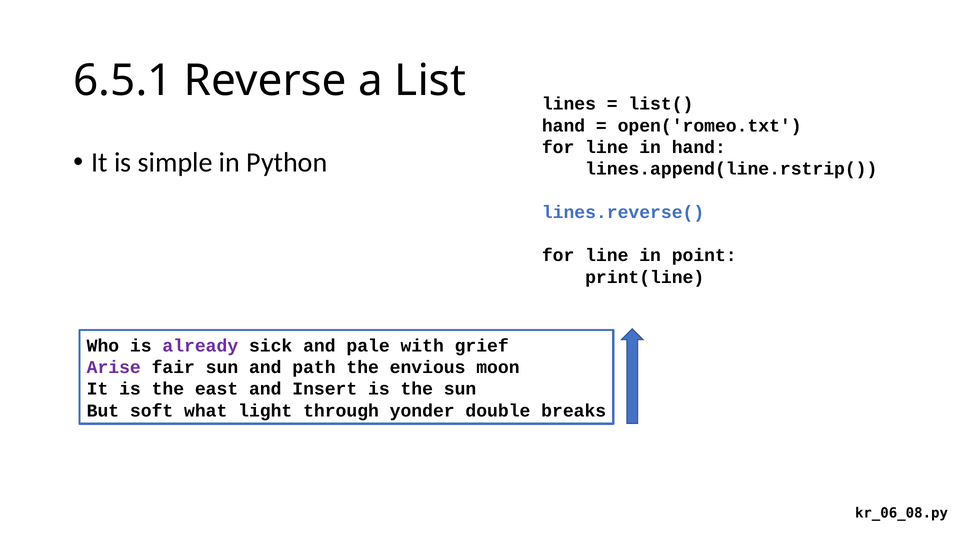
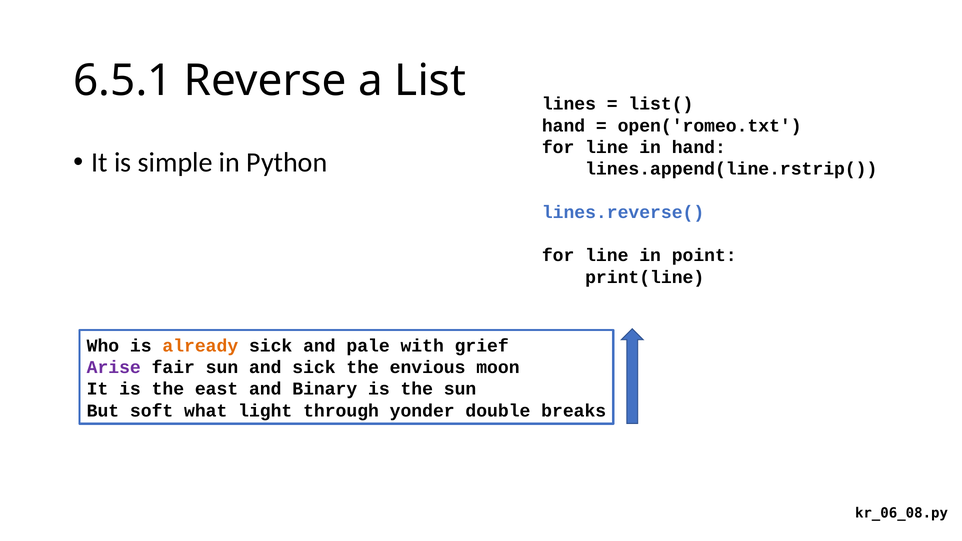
already colour: purple -> orange (200, 346)
and path: path -> sick (314, 367)
Insert: Insert -> Binary (325, 389)
